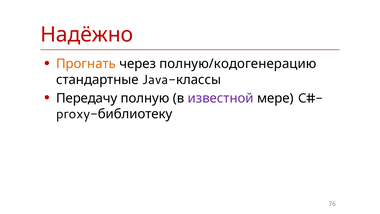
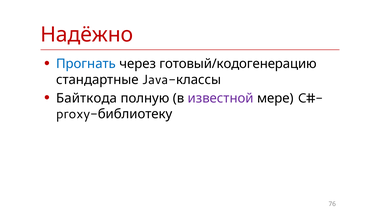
Прогнать colour: orange -> blue (86, 64)
полную/кодогенерацию: полную/кодогенерацию -> готовый/кодогенерацию (238, 64)
Передачу: Передачу -> Байткода (87, 98)
